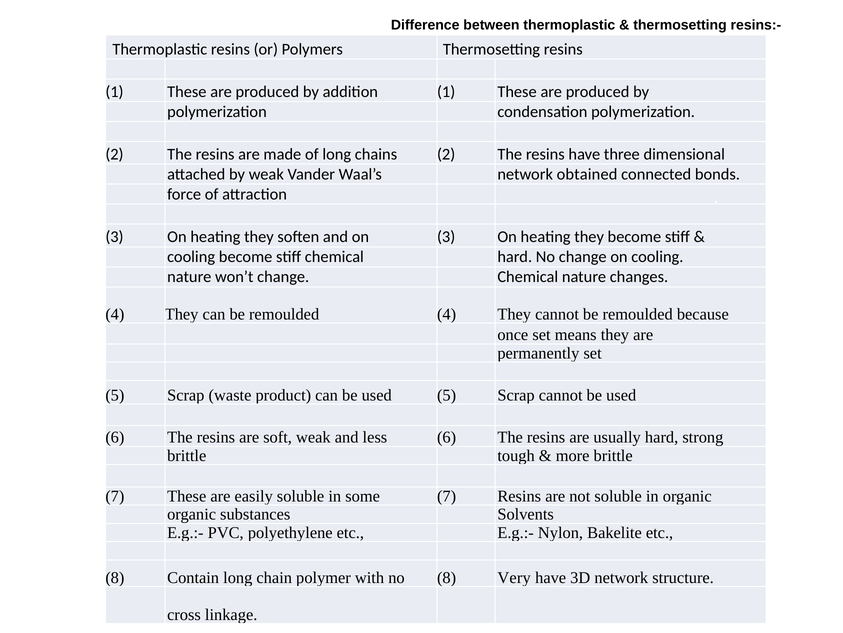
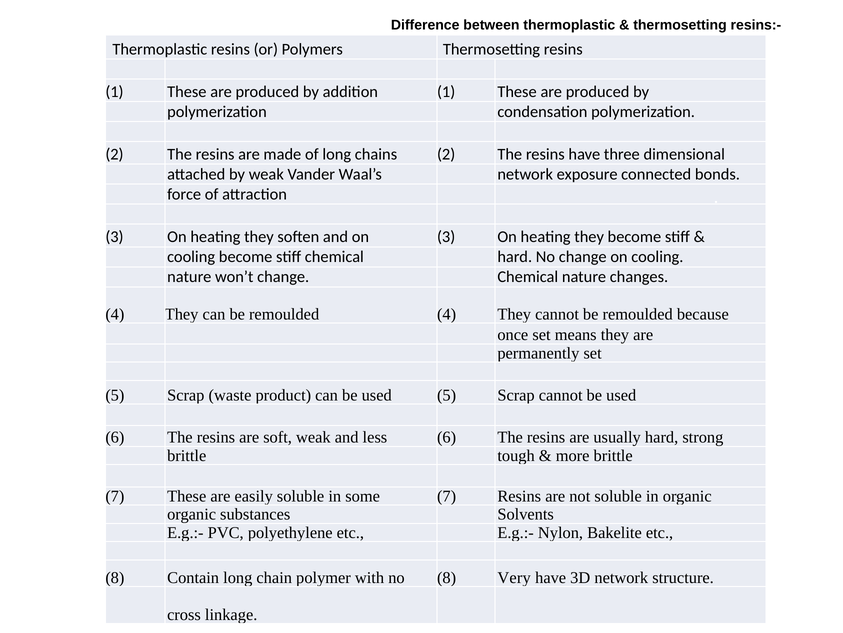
obtained: obtained -> exposure (587, 174)
